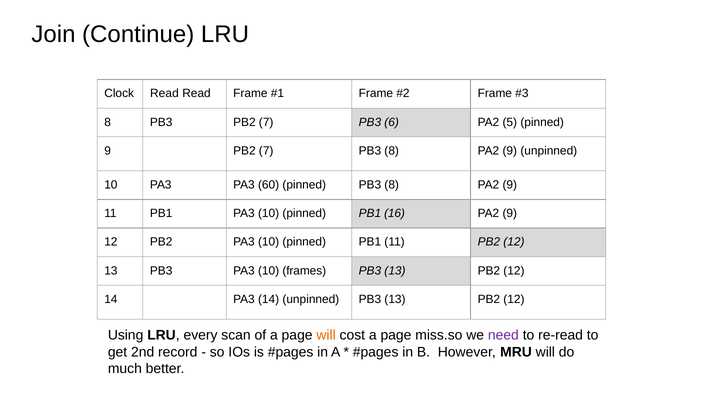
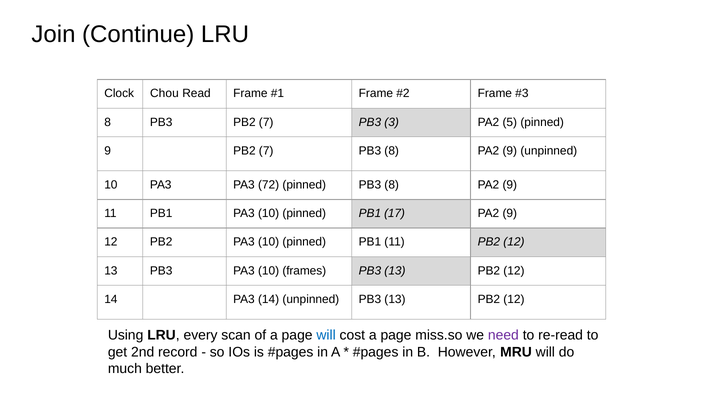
Clock Read: Read -> Chou (164, 93)
6: 6 -> 3 (392, 122)
60: 60 -> 72 (269, 185)
16: 16 -> 17 (395, 213)
will colour: orange -> blue (326, 335)
